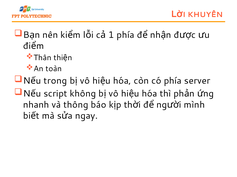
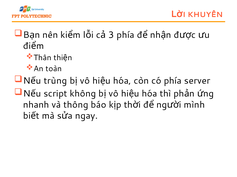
1: 1 -> 3 (111, 35)
trong: trong -> trùng (55, 81)
